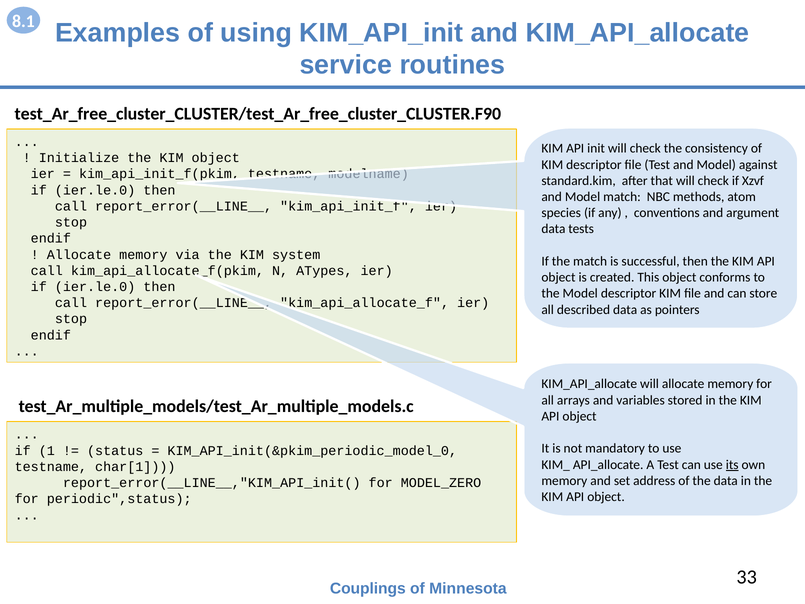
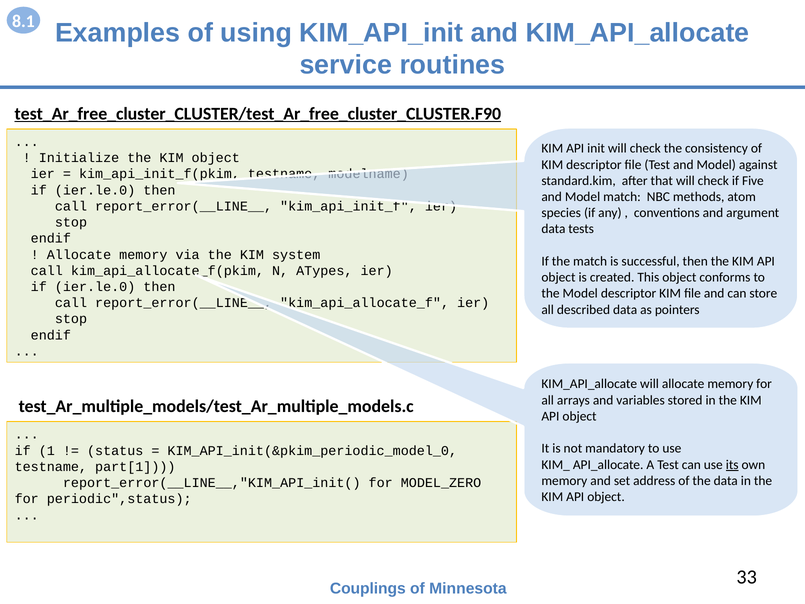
test_Ar_free_cluster_CLUSTER/test_Ar_free_cluster_CLUSTER.F90 underline: none -> present (258, 114)
Xzvf: Xzvf -> Five (753, 181)
char[1: char[1 -> part[1 (135, 467)
